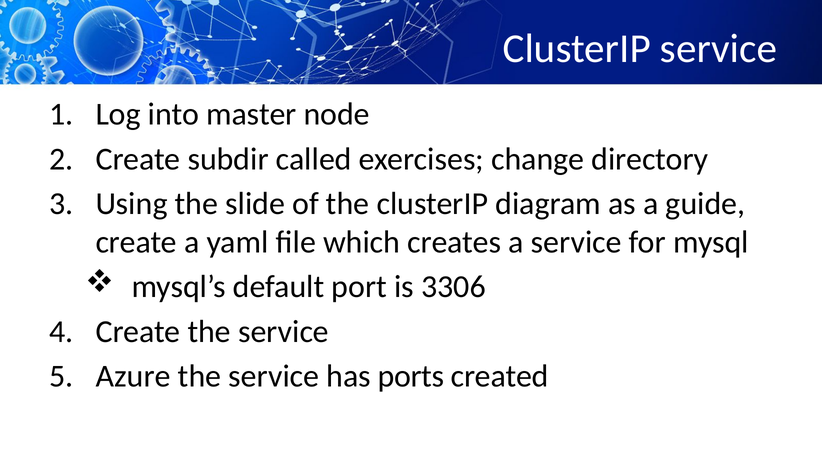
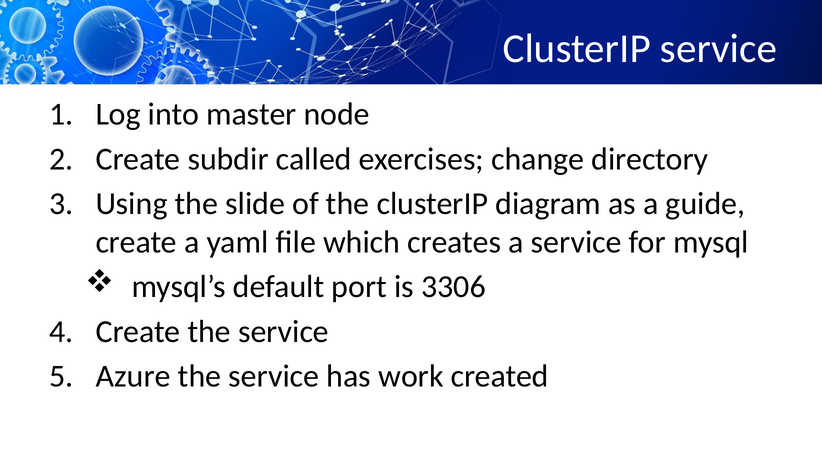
ports: ports -> work (411, 377)
